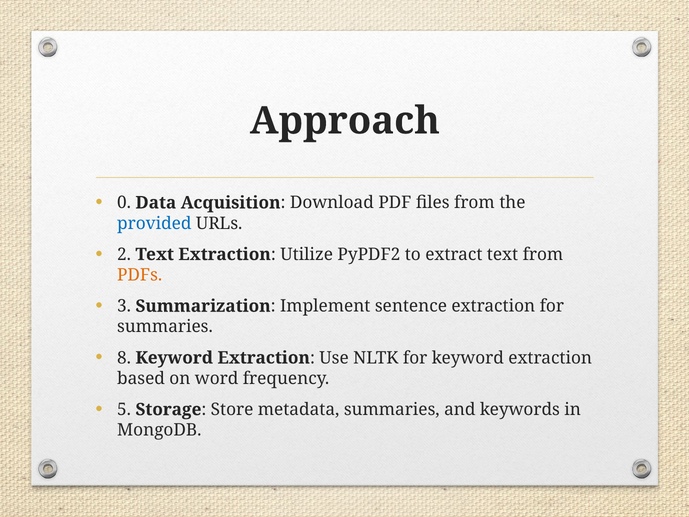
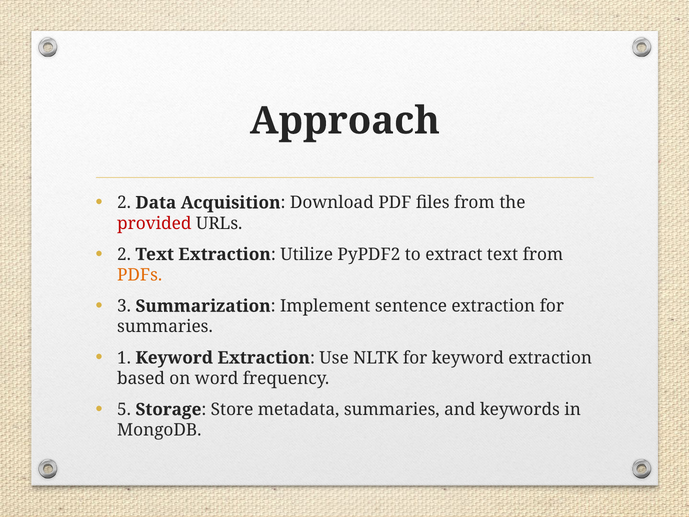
0: 0 -> 2 (124, 203)
provided colour: blue -> red (154, 223)
8: 8 -> 1 (124, 358)
